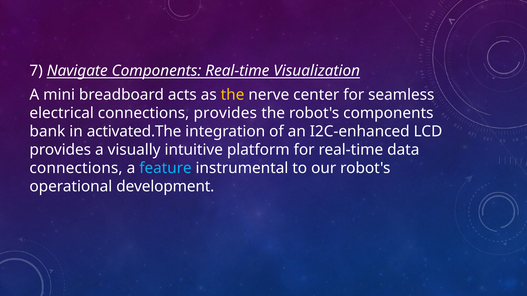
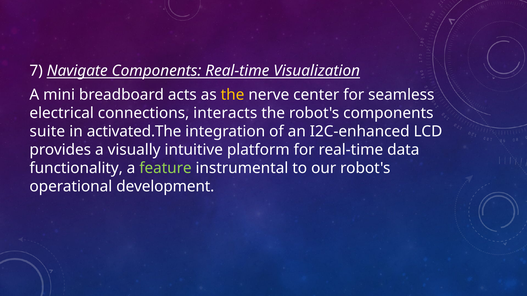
connections provides: provides -> interacts (225, 113)
bank: bank -> suite (47, 132)
connections: connections -> functionality (76, 168)
feature colour: light blue -> light green (165, 168)
